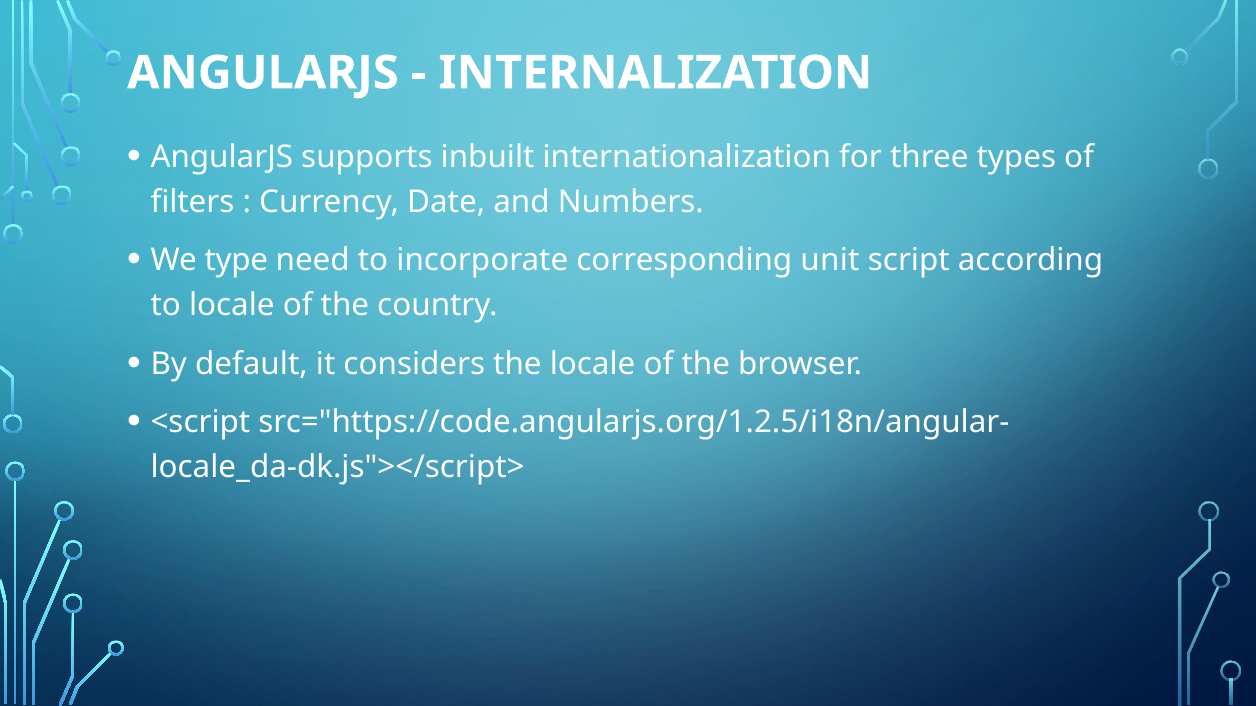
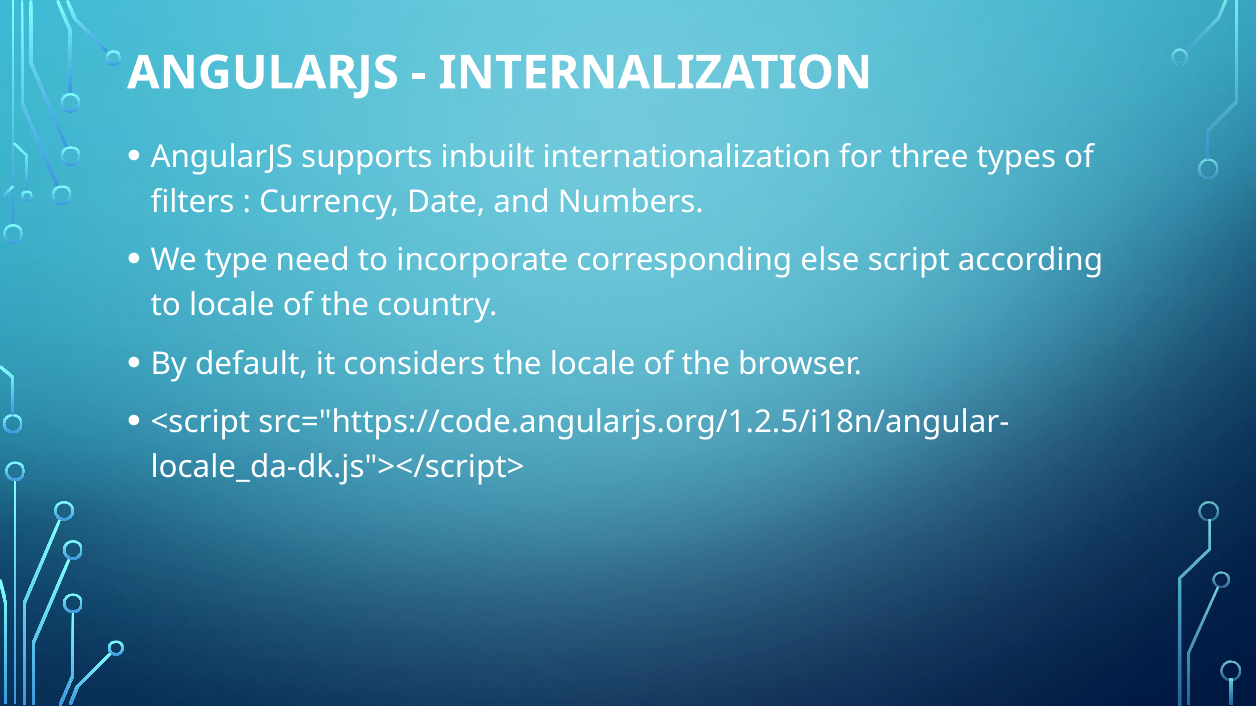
unit: unit -> else (830, 261)
